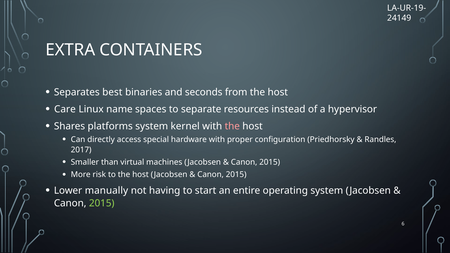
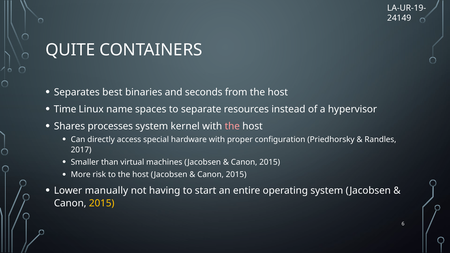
EXTRA: EXTRA -> QUITE (70, 50)
Care: Care -> Time (65, 109)
platforms: platforms -> processes (110, 126)
2015 colour: light green -> yellow (102, 204)
